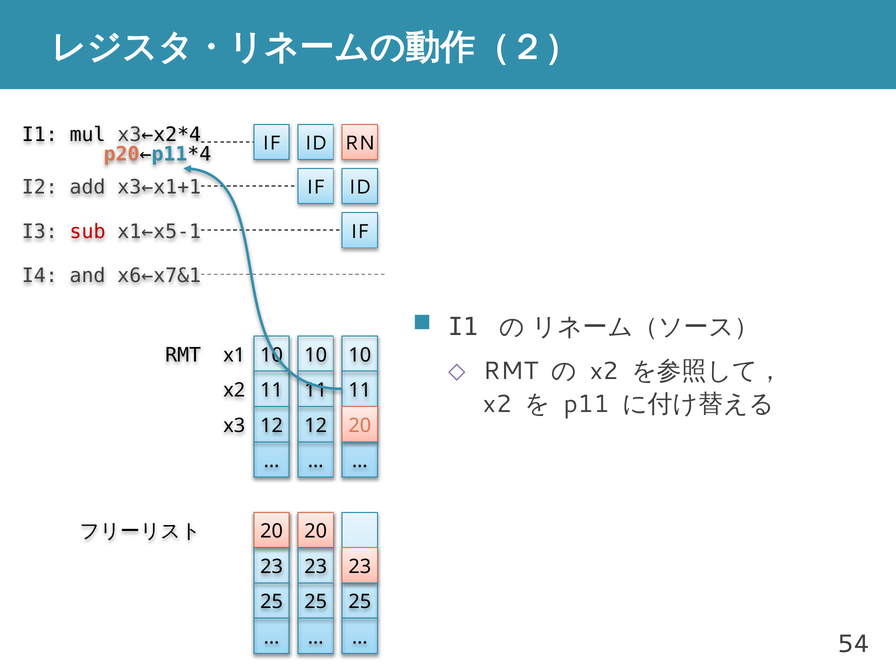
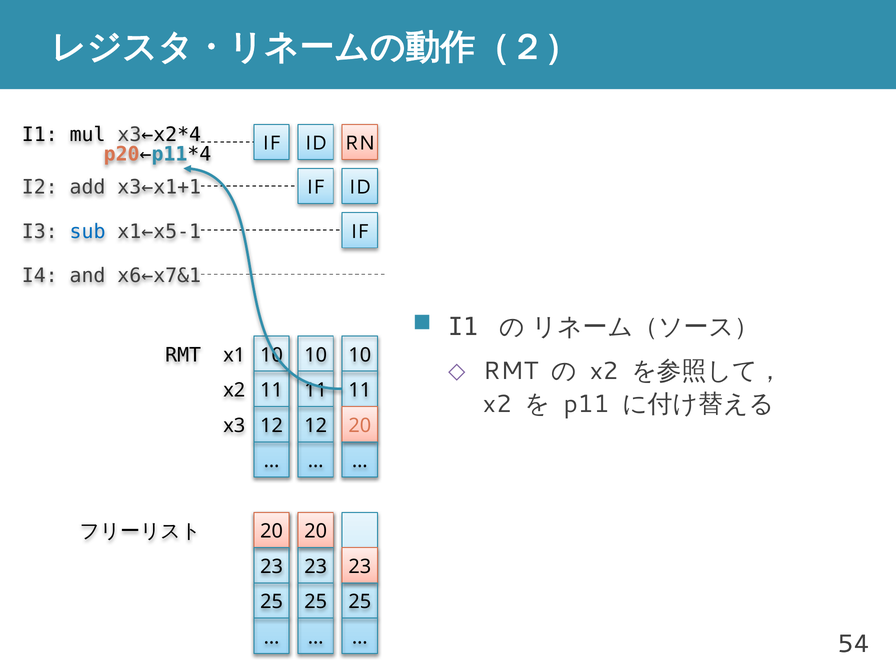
sub colour: red -> blue (88, 232)
